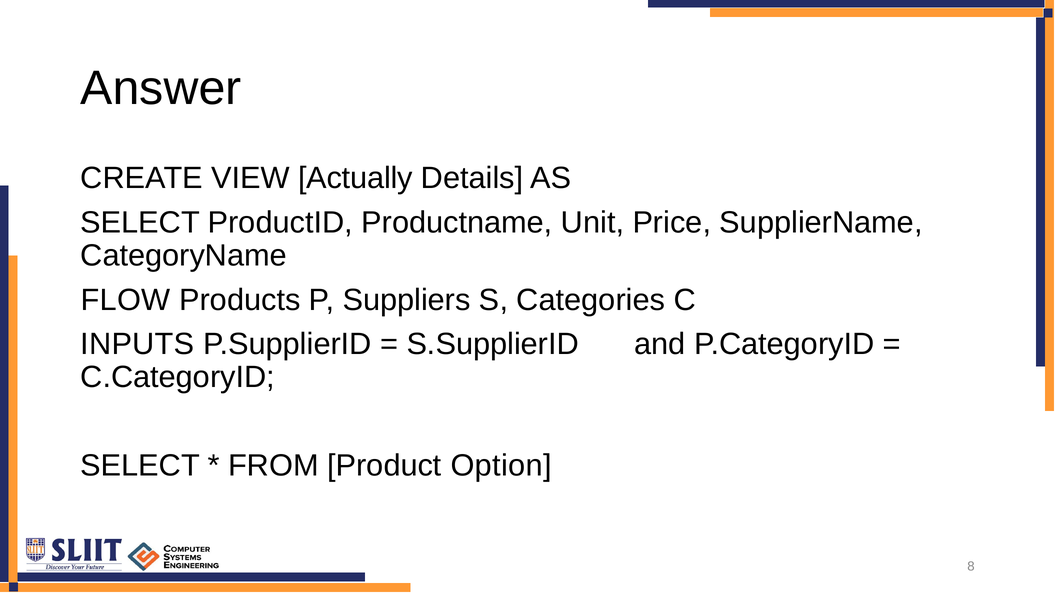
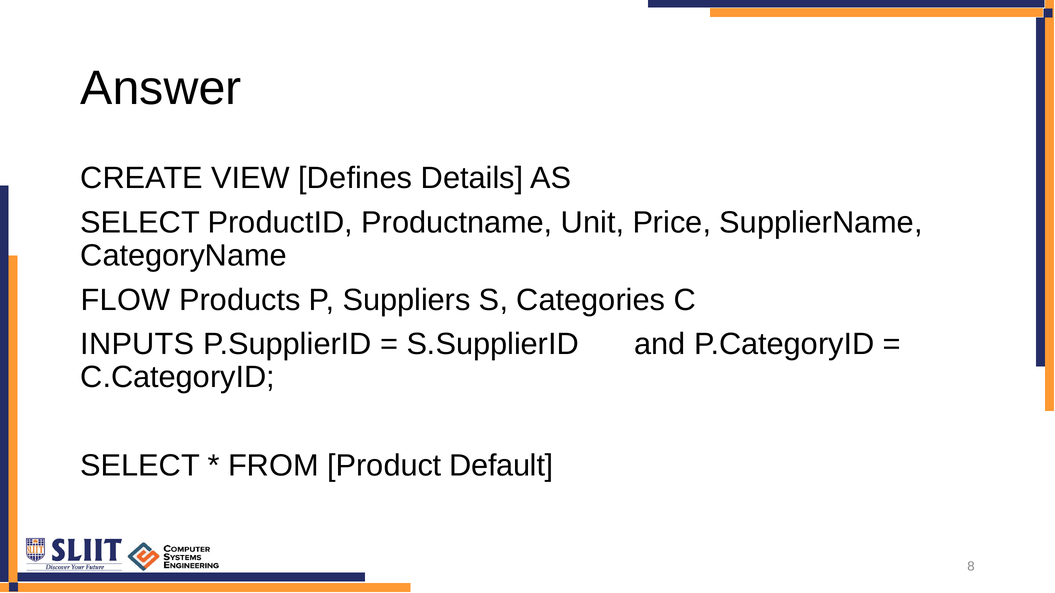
Actually: Actually -> Defines (355, 178)
Option: Option -> Default (501, 466)
